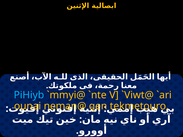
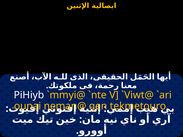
PiHiyb colour: light blue -> white (29, 95)
